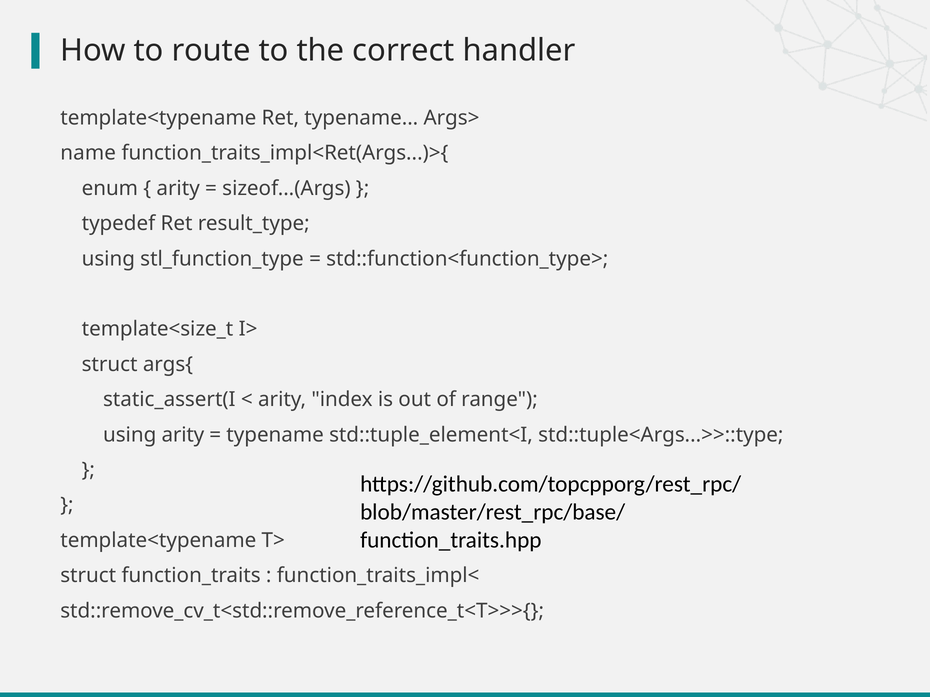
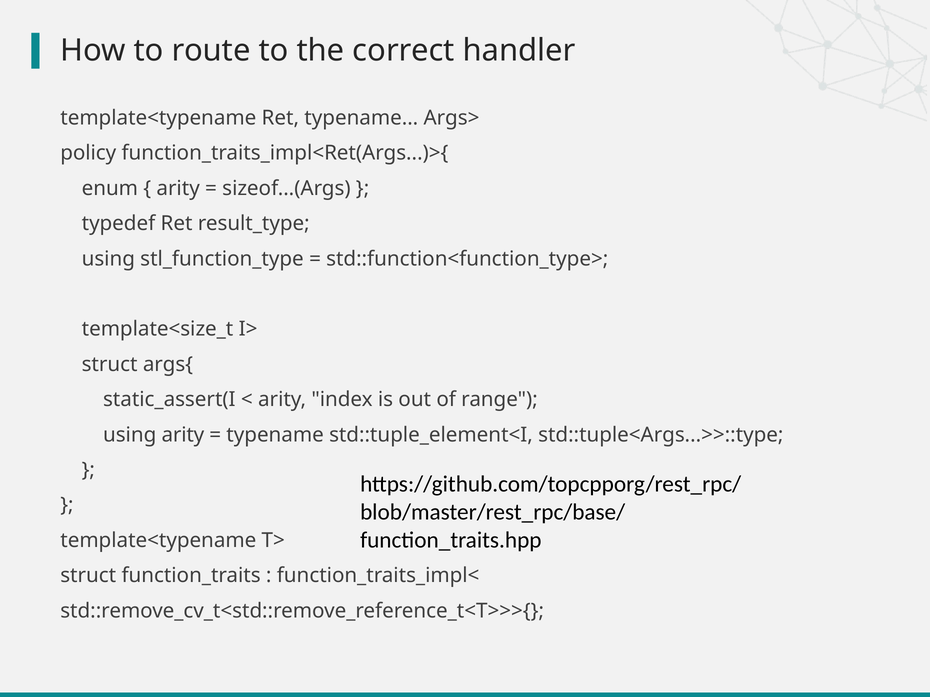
name: name -> policy (88, 153)
